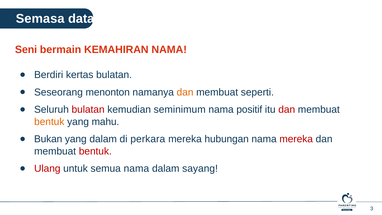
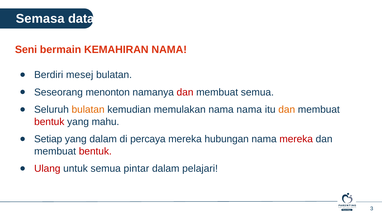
kertas: kertas -> mesej (80, 75)
dan colour: orange -> red (185, 92)
membuat seperti: seperti -> semua (257, 92)
bulatan colour: red -> orange (88, 110)
seminimum: seminimum -> memulakan (180, 110)
nama positif: positif -> nama (249, 110)
dan colour: red -> orange (287, 110)
bentuk colour: orange -> red (49, 122)
Bukan: Bukan -> Setiap (48, 139)
perkara: perkara -> percaya (148, 139)
semua nama: nama -> pintar (136, 169)
sayang: sayang -> pelajari (200, 169)
